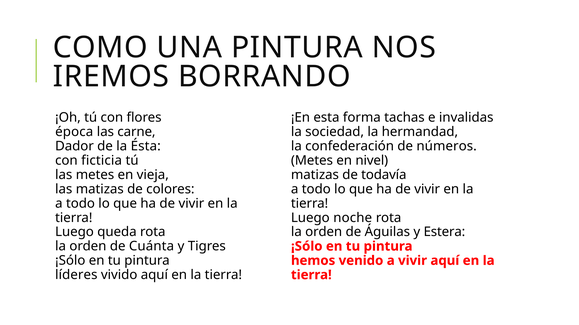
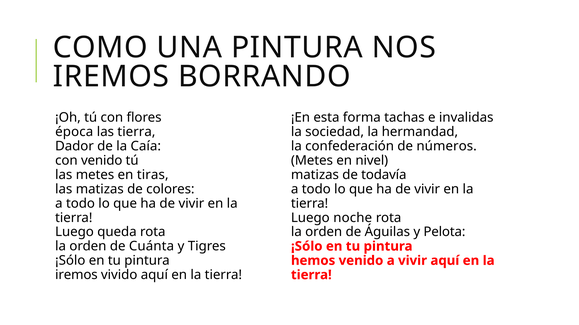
las carne: carne -> tierra (136, 132)
Ésta: Ésta -> Caía (146, 146)
con ficticia: ficticia -> venido (102, 161)
vieja: vieja -> tiras (153, 175)
Estera: Estera -> Pelota (444, 232)
líderes: líderes -> iremos (76, 275)
